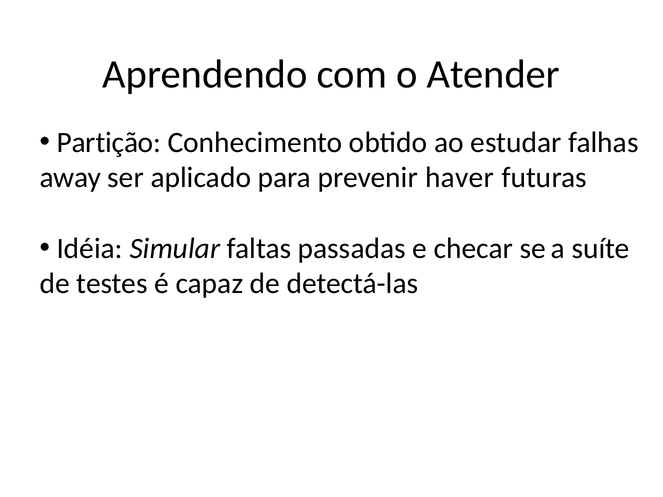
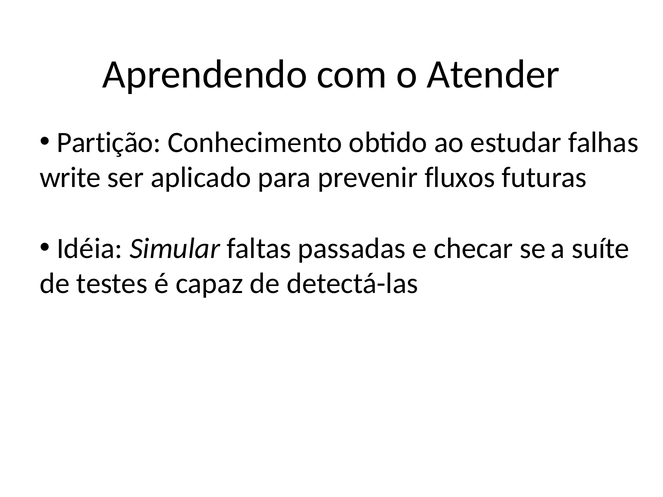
away: away -> write (70, 178)
haver: haver -> fluxos (460, 178)
